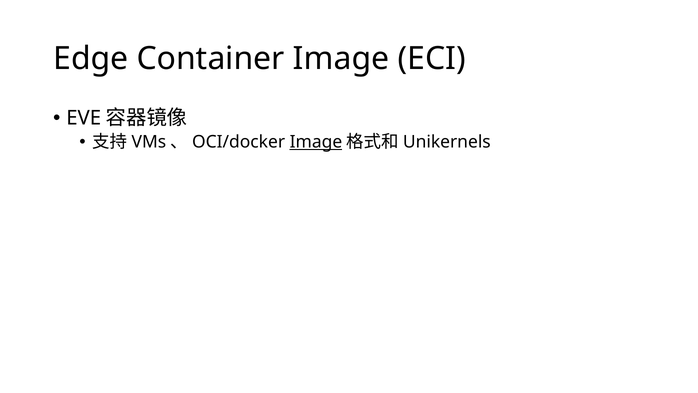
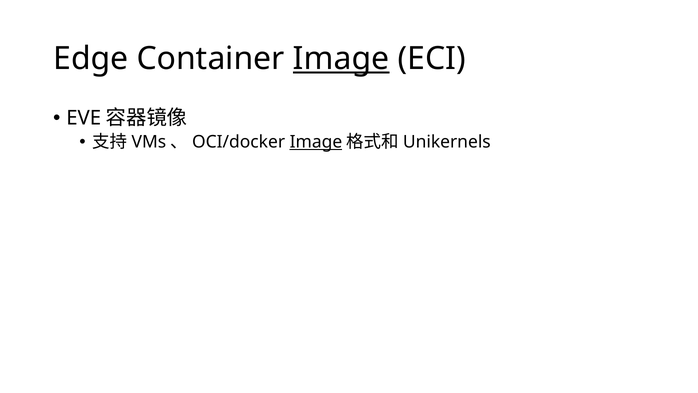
Image underline: none -> present (341, 59)
